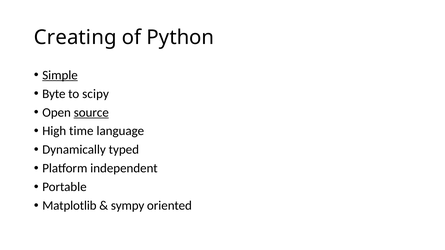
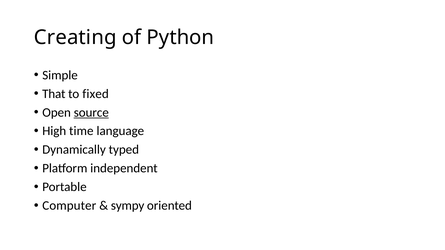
Simple underline: present -> none (60, 75)
Byte: Byte -> That (54, 94)
scipy: scipy -> fixed (96, 94)
Matplotlib: Matplotlib -> Computer (69, 206)
